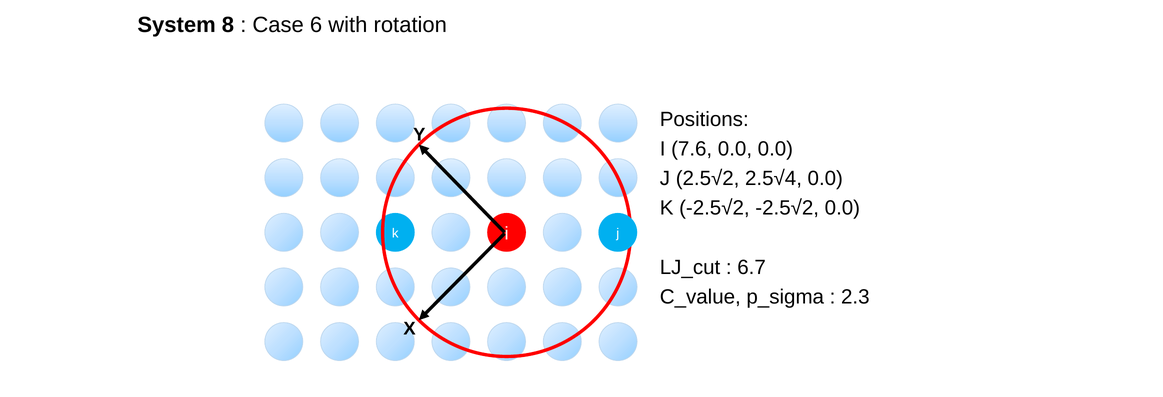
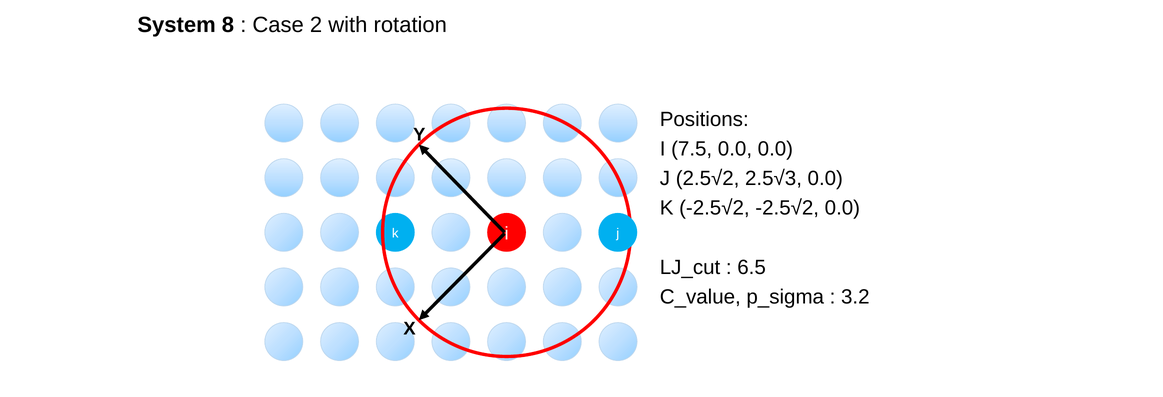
6: 6 -> 2 (316, 25)
7.6: 7.6 -> 7.5 (692, 149)
2.5√4: 2.5√4 -> 2.5√3 (774, 178)
6.7: 6.7 -> 6.5 (752, 267)
2.3: 2.3 -> 3.2 (855, 296)
